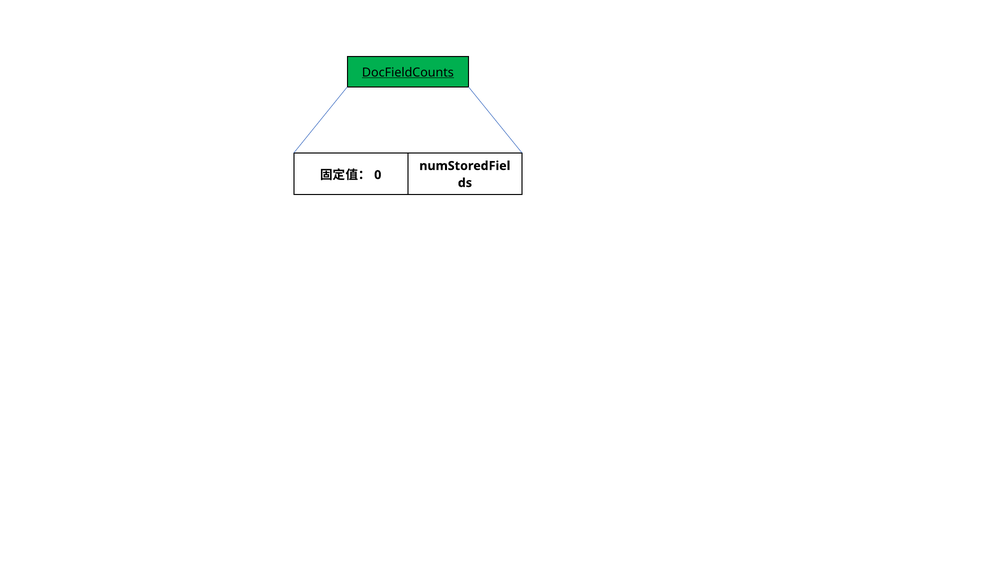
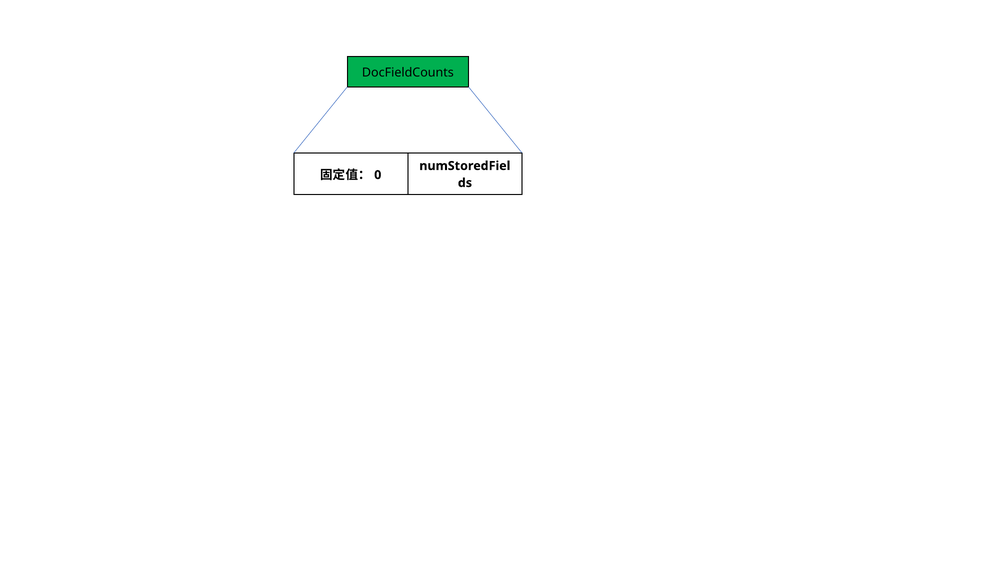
DocFieldCounts underline: present -> none (408, 72)
